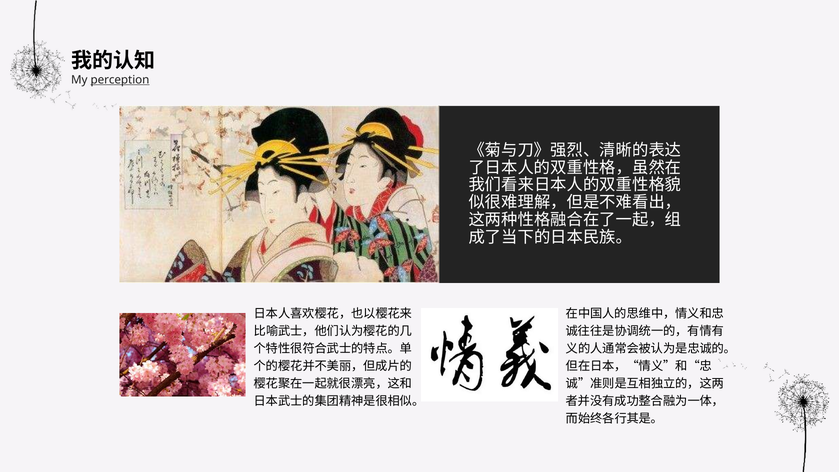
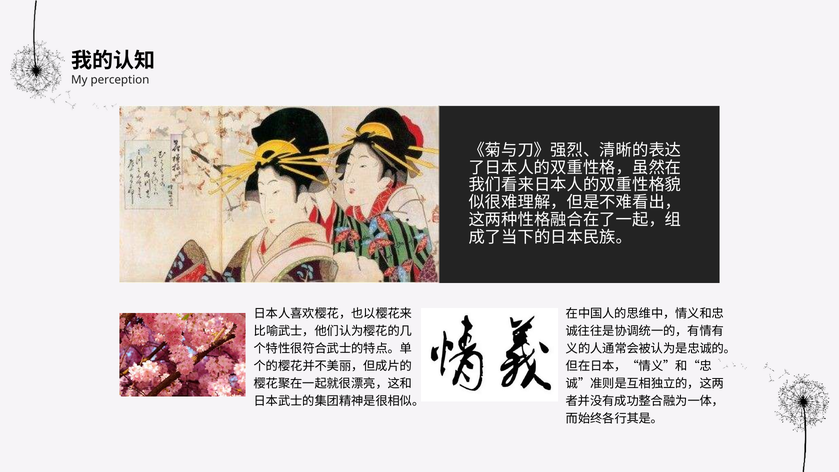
perception underline: present -> none (120, 80)
